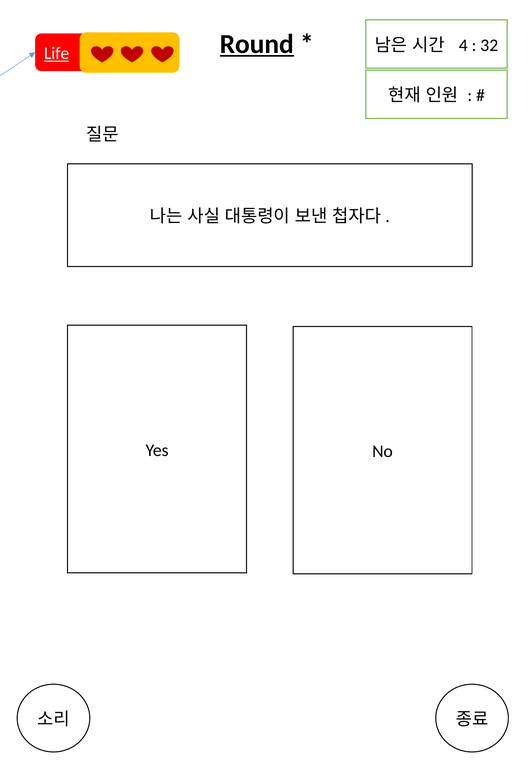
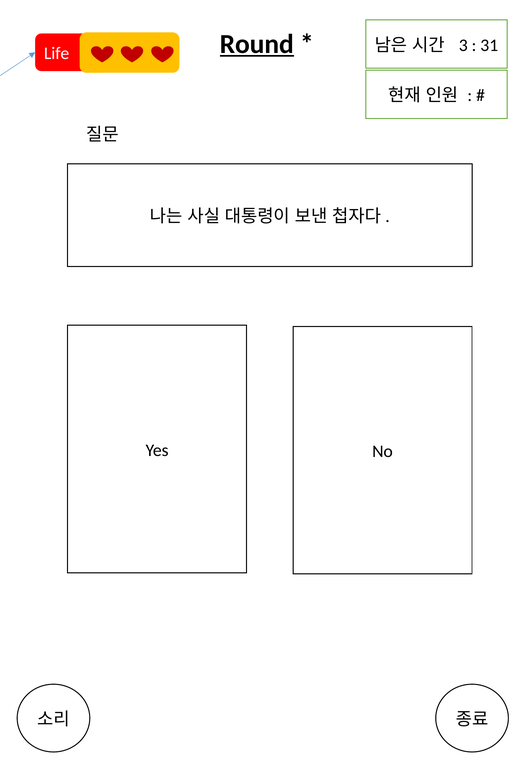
4: 4 -> 3 (463, 45)
32: 32 -> 31 (489, 45)
Life underline: present -> none (57, 54)
